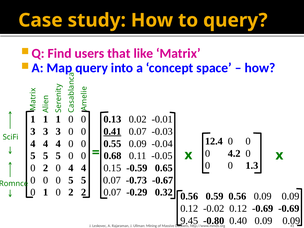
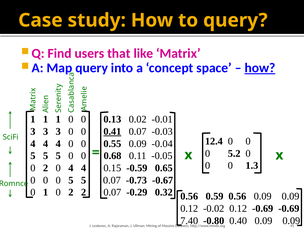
how underline: none -> present (260, 68)
4.2: 4.2 -> 5.2 (234, 153)
9.45: 9.45 -> 7.40 (189, 221)
